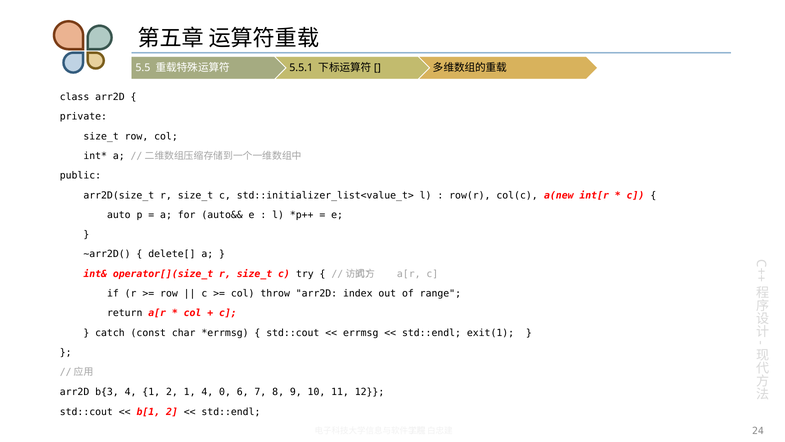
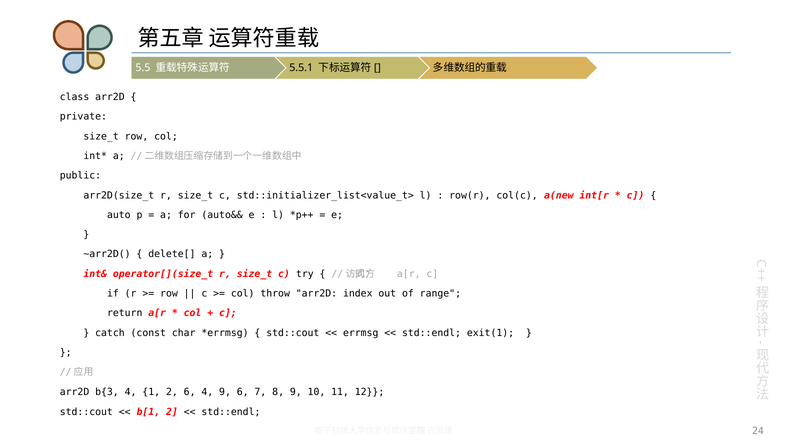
2 1: 1 -> 6 (190, 392)
4 0: 0 -> 9 (225, 392)
